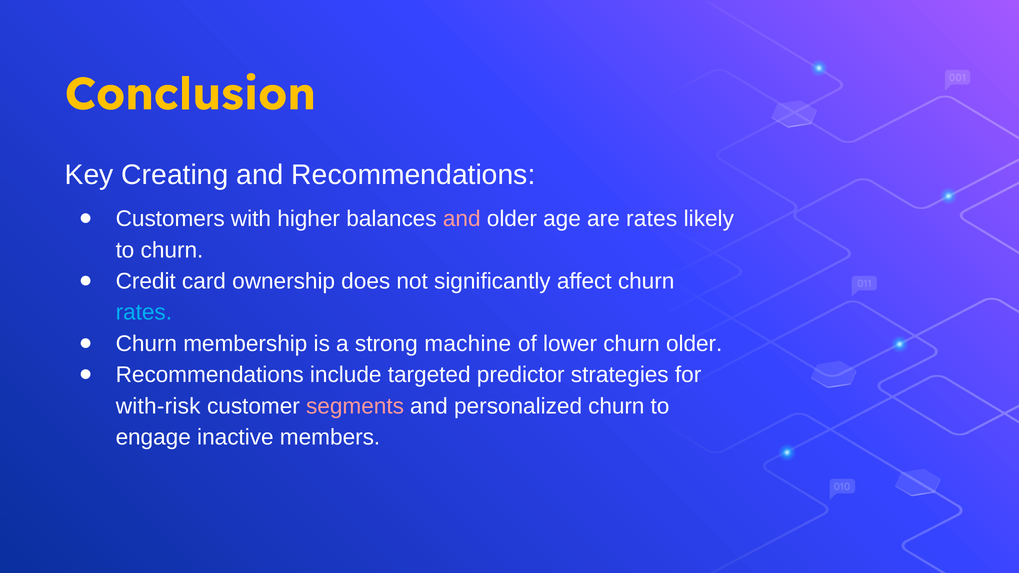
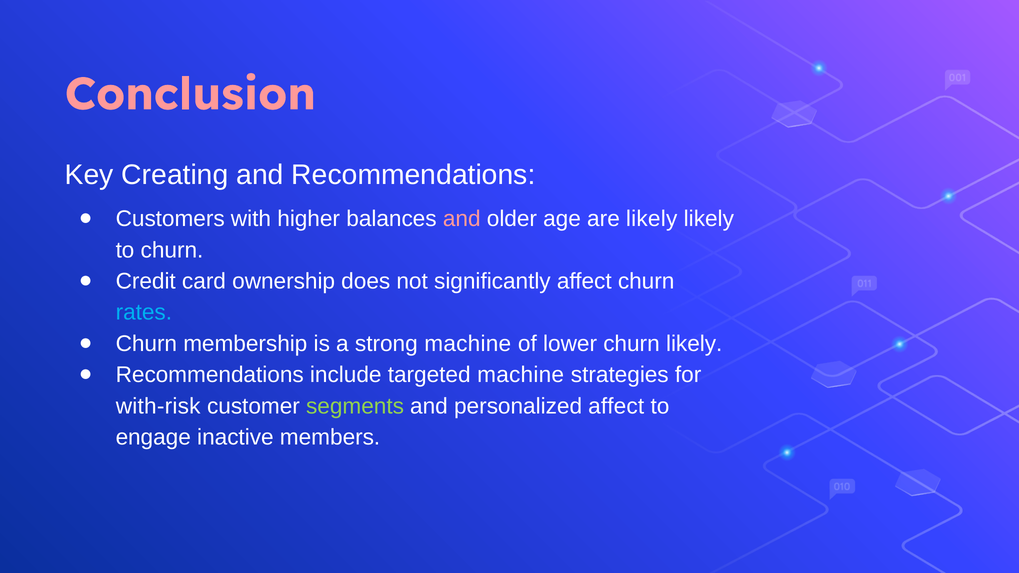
Conclusion colour: yellow -> pink (190, 94)
are rates: rates -> likely (652, 219)
churn older: older -> likely (694, 344)
targeted predictor: predictor -> machine (521, 375)
segments colour: pink -> light green (355, 406)
personalized churn: churn -> affect (616, 406)
